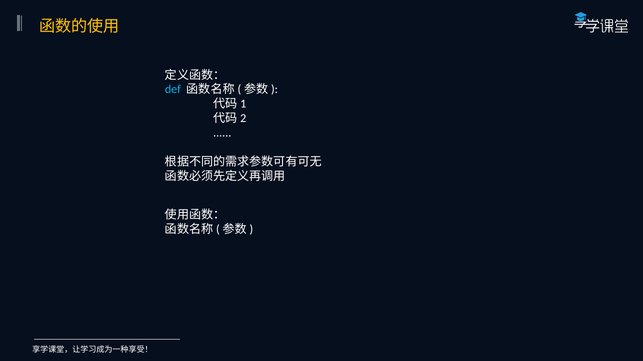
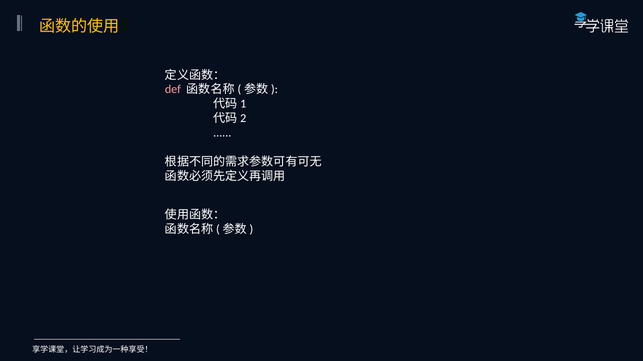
def colour: light blue -> pink (173, 90)
